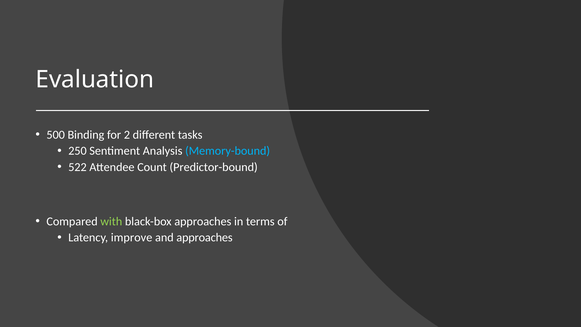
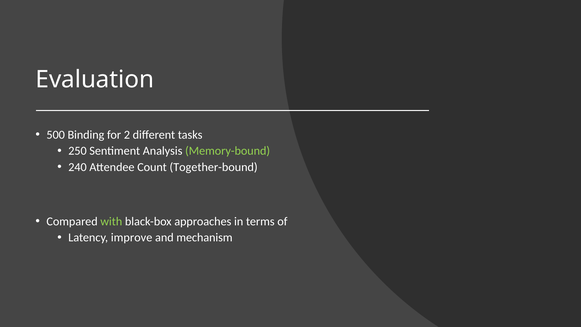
Memory-bound colour: light blue -> light green (228, 151)
522: 522 -> 240 (77, 167)
Predictor-bound: Predictor-bound -> Together-bound (214, 167)
and approaches: approaches -> mechanism (204, 237)
